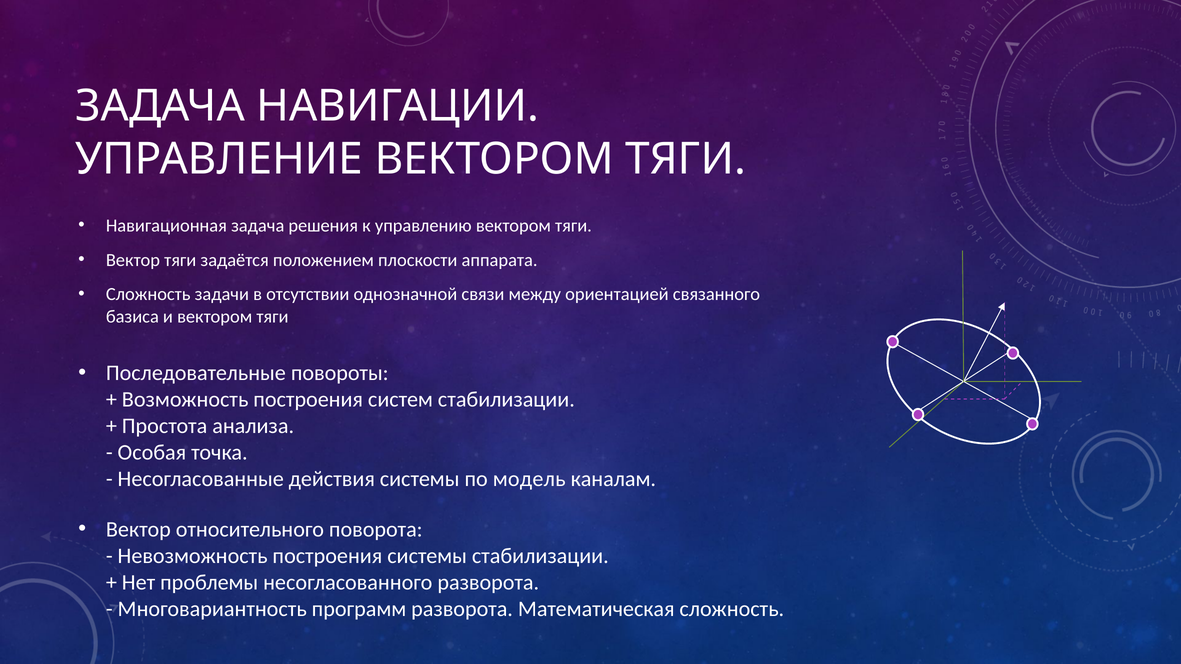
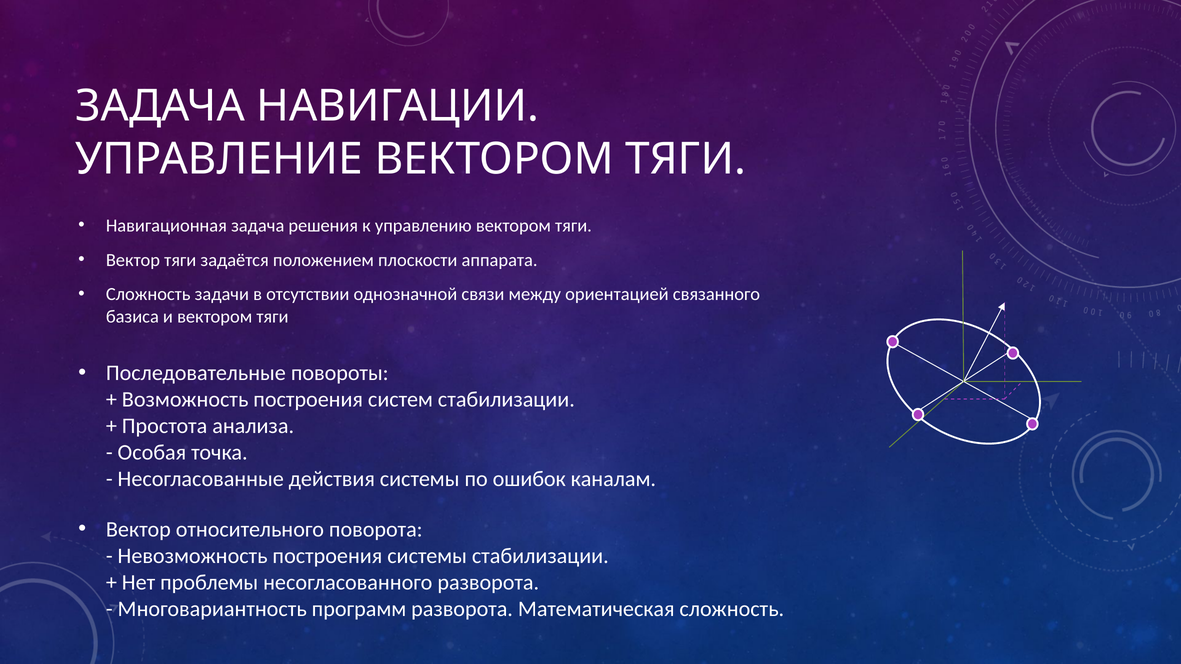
модель: модель -> ошибок (529, 479)
